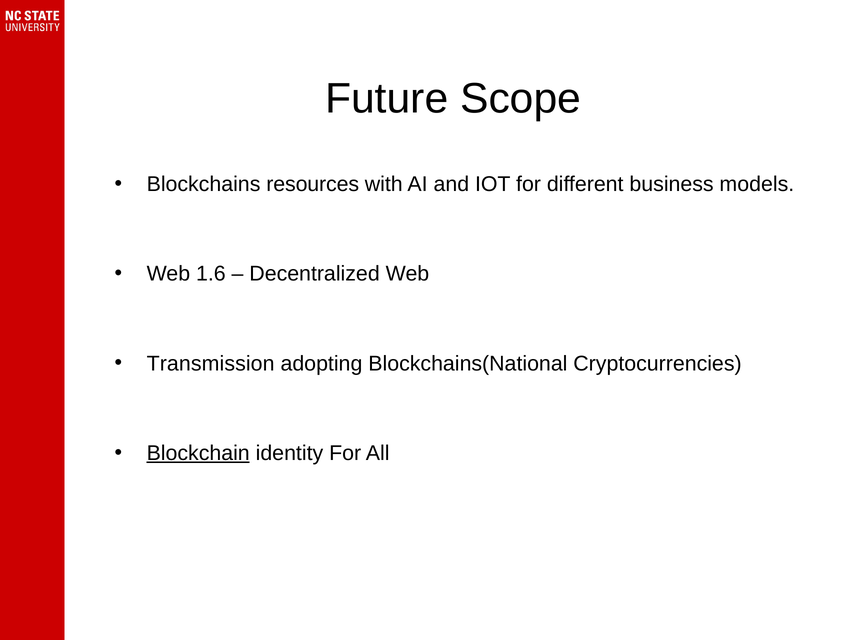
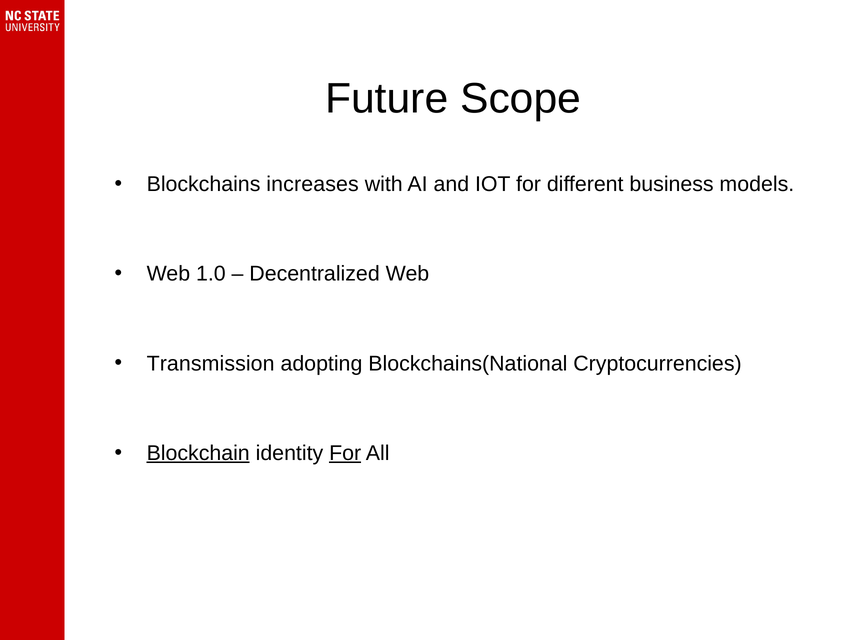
resources: resources -> increases (313, 184)
1.6: 1.6 -> 1.0 (211, 274)
For underline: none -> present (345, 453)
